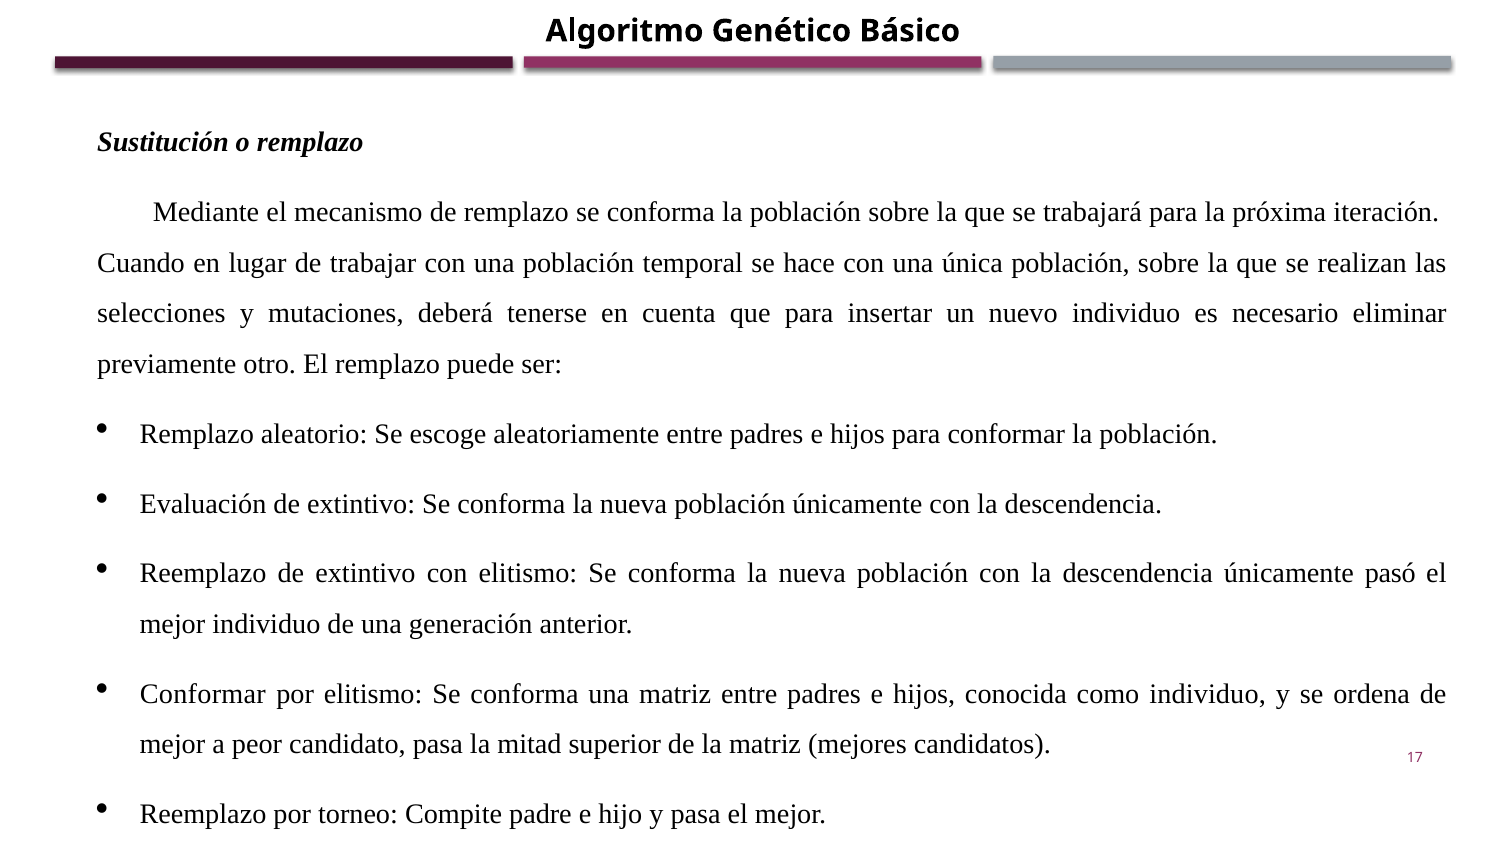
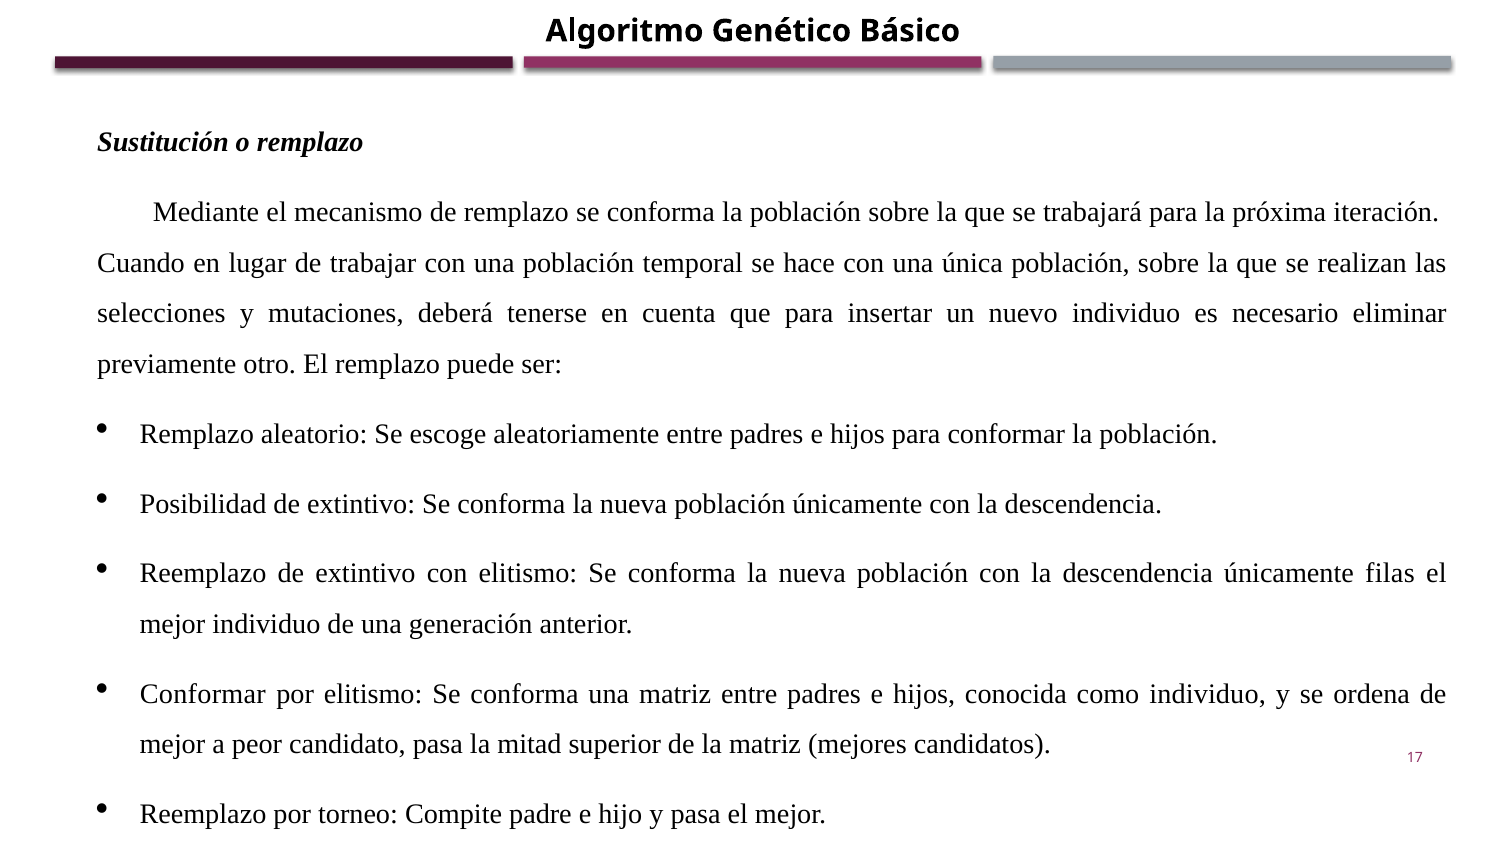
Evaluación: Evaluación -> Posibilidad (203, 504)
pasó: pasó -> filas (1390, 573)
